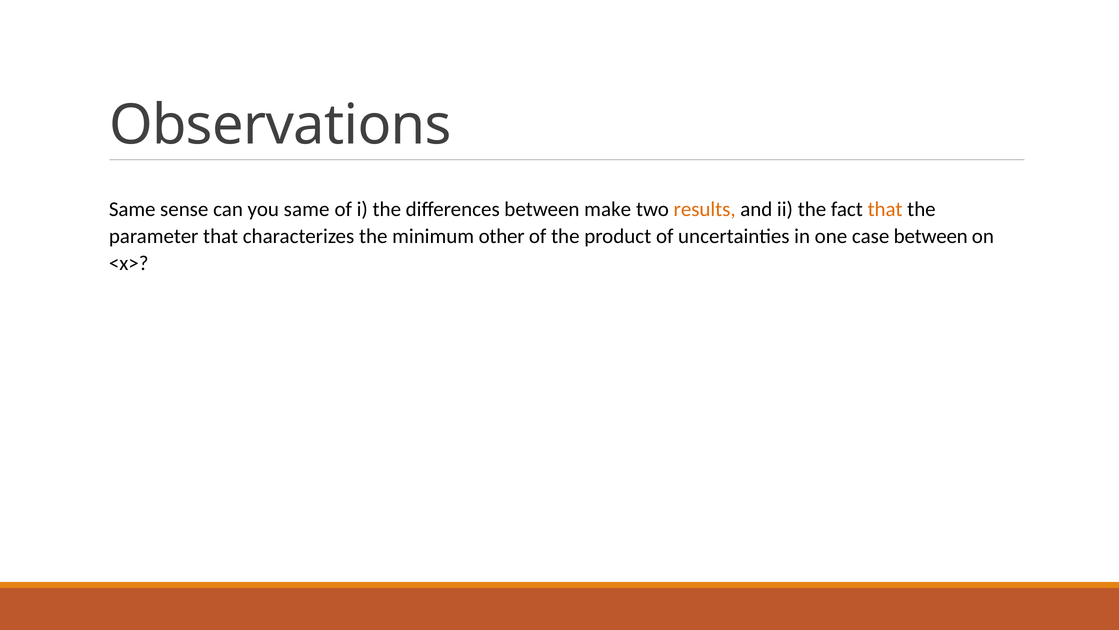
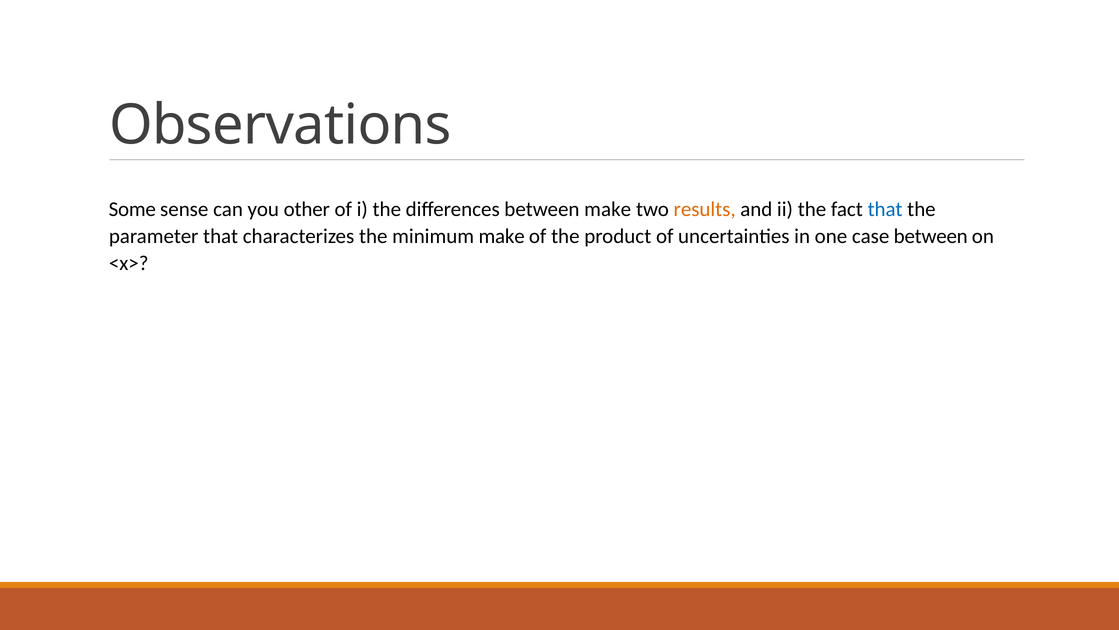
Same: Same -> Some (132, 209)
you same: same -> other (307, 209)
that colour: orange -> blue (885, 209)
minimum other: other -> make (502, 236)
